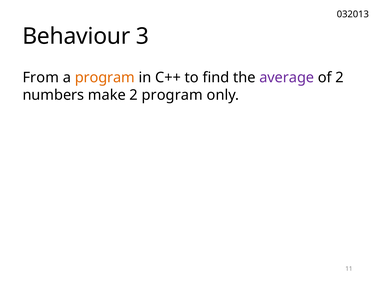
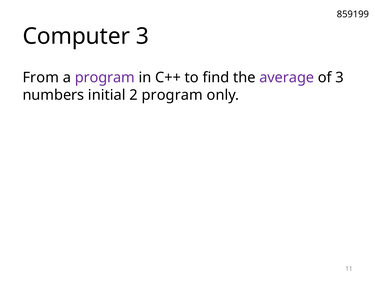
032013: 032013 -> 859199 (353, 14)
Behaviour: Behaviour -> Computer (76, 36)
program colour: orange -> purple (105, 77)
of 2: 2 -> 3 (340, 77)
make: make -> initial (107, 95)
